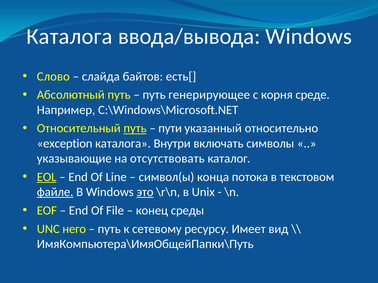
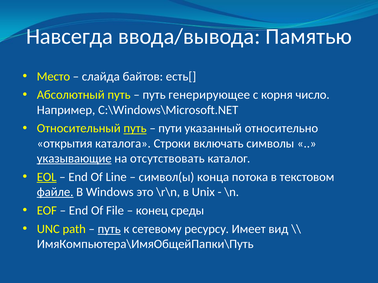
Каталога: Каталога -> Навсегда (70, 37)
ввода/вывода Windows: Windows -> Памятью (309, 37)
Слово: Слово -> Место (53, 76)
среде: среде -> число (313, 95)
exception: exception -> открытия (65, 144)
Внутри: Внутри -> Строки (172, 144)
указывающие underline: none -> present (74, 159)
это underline: present -> none (145, 192)
него: него -> path (74, 229)
путь underline: none -> present (109, 229)
